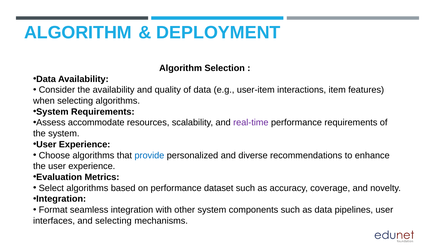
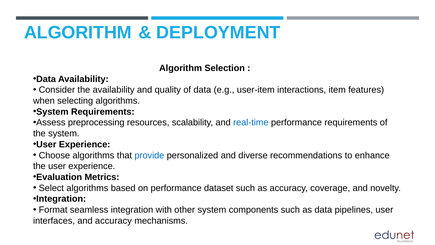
accommodate: accommodate -> preprocessing (96, 122)
real-time colour: purple -> blue (251, 122)
and selecting: selecting -> accuracy (113, 220)
